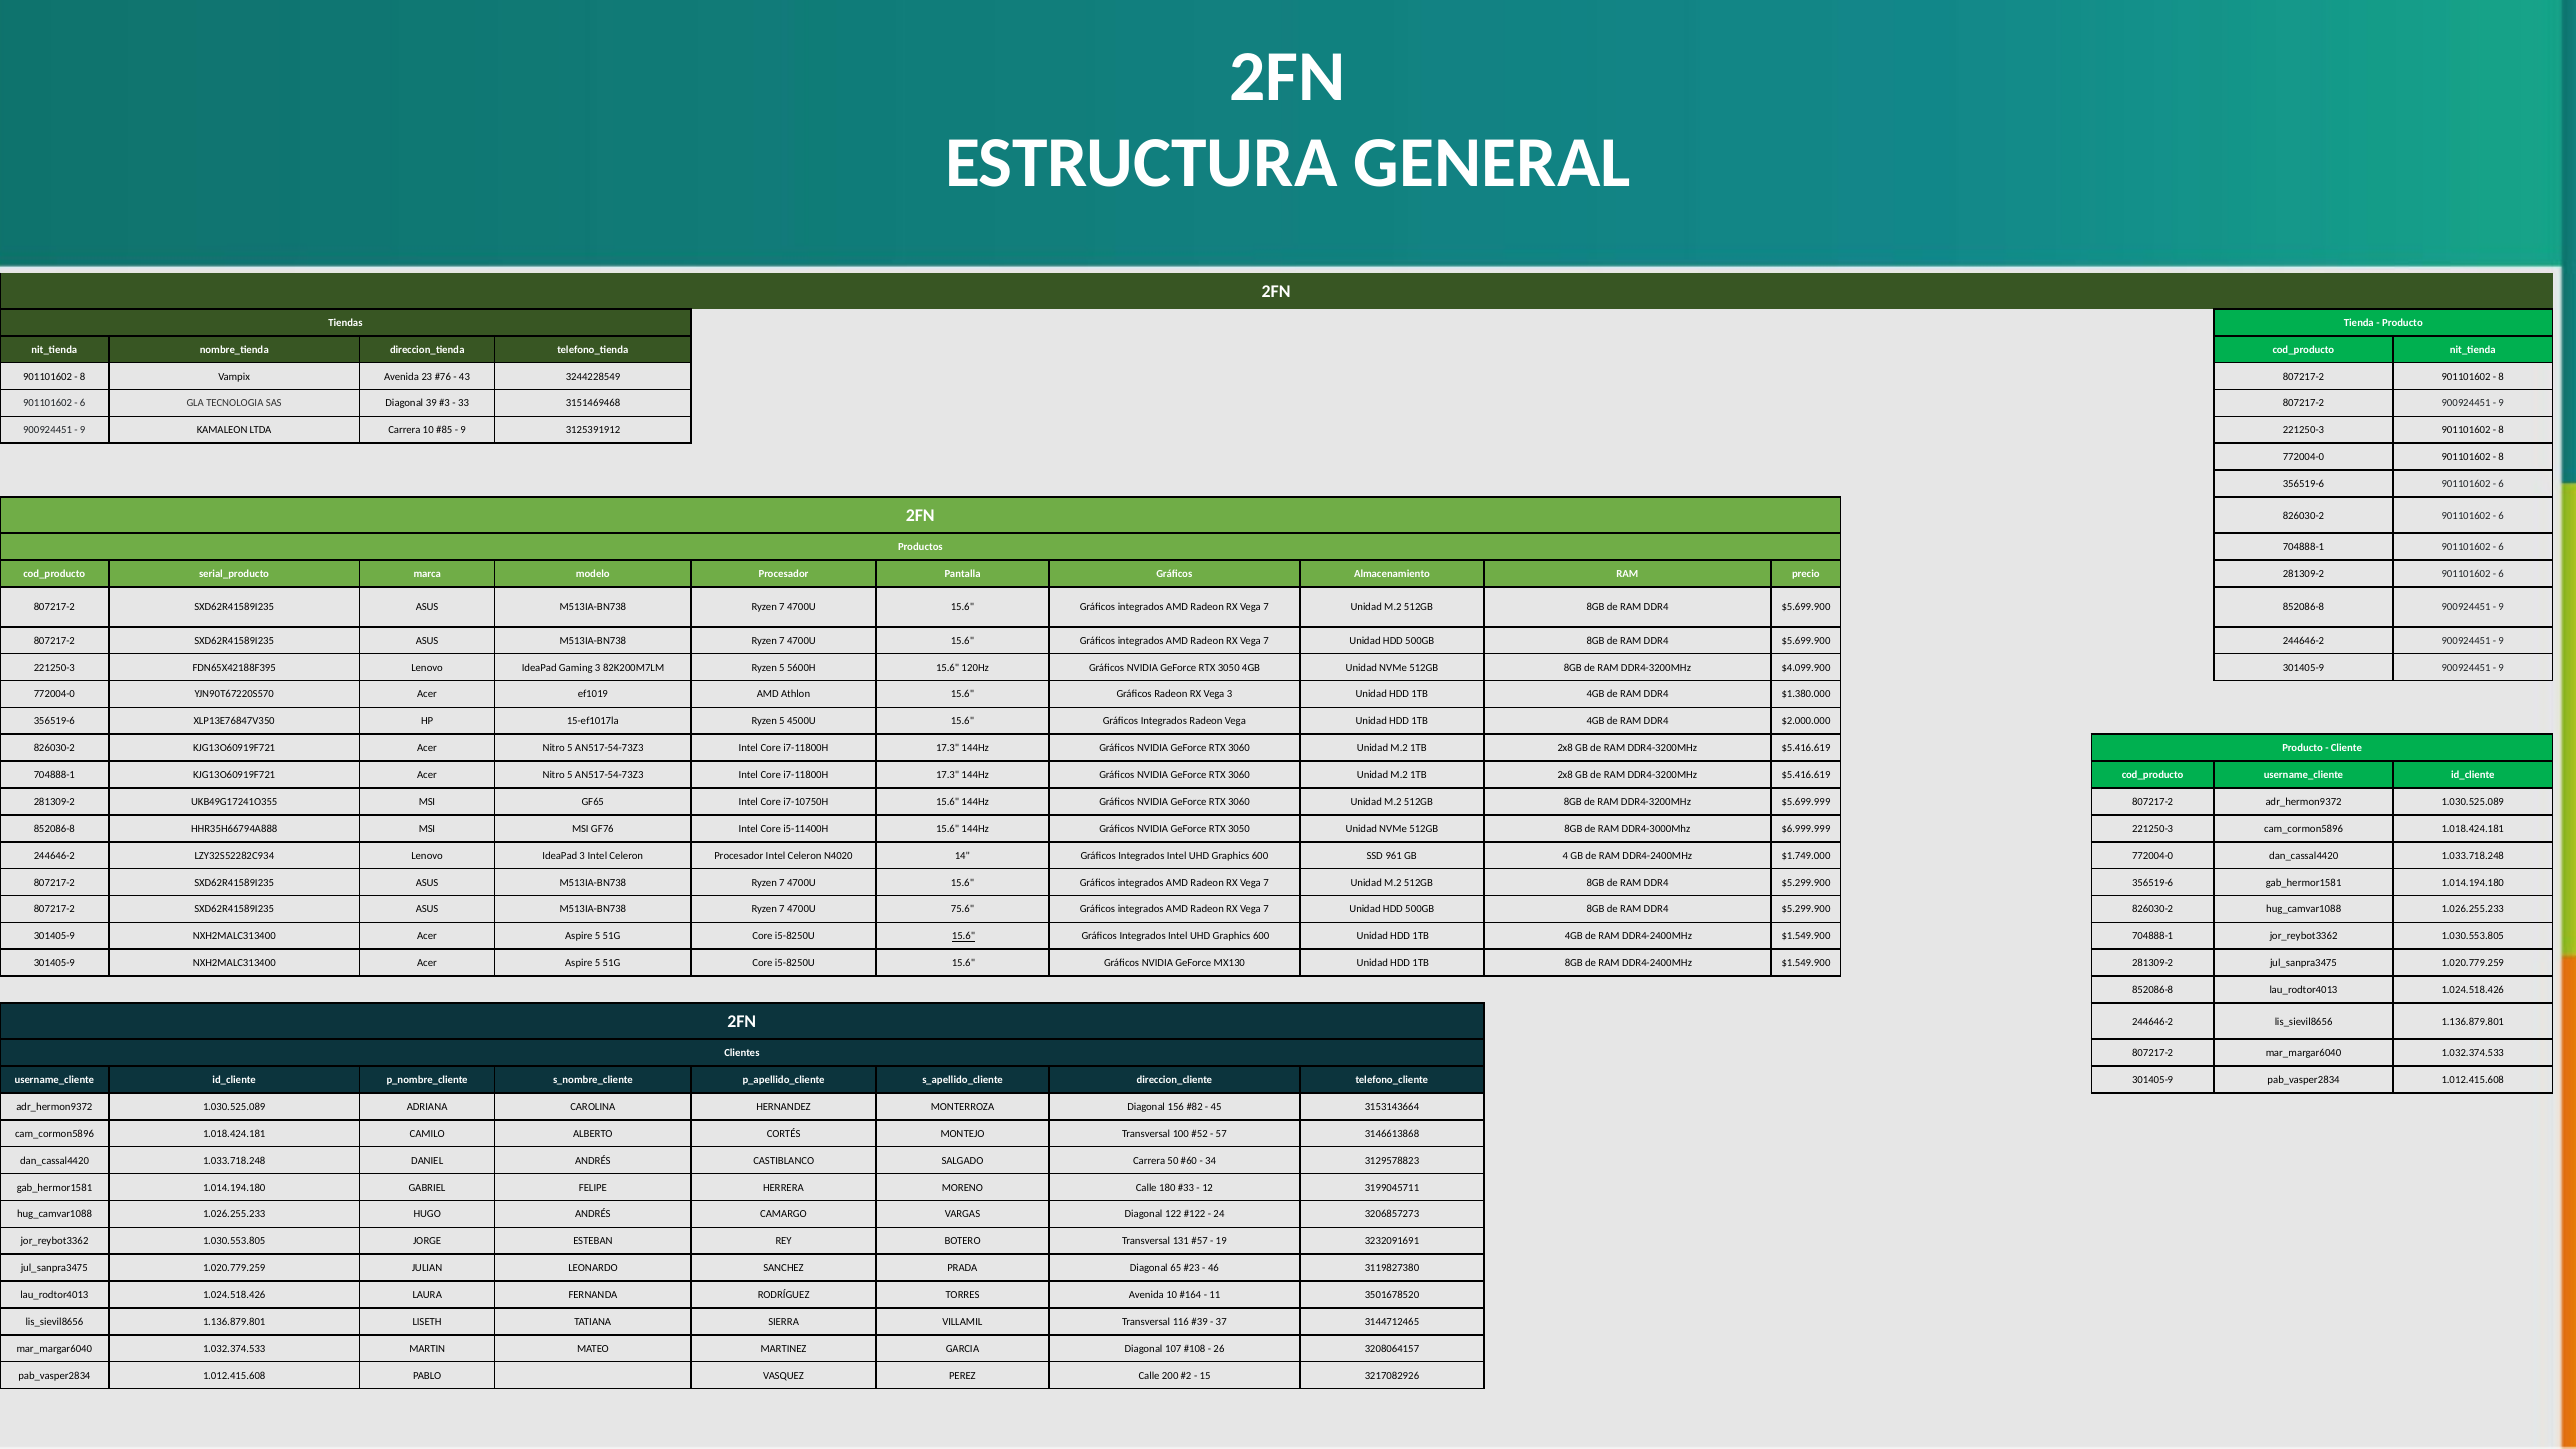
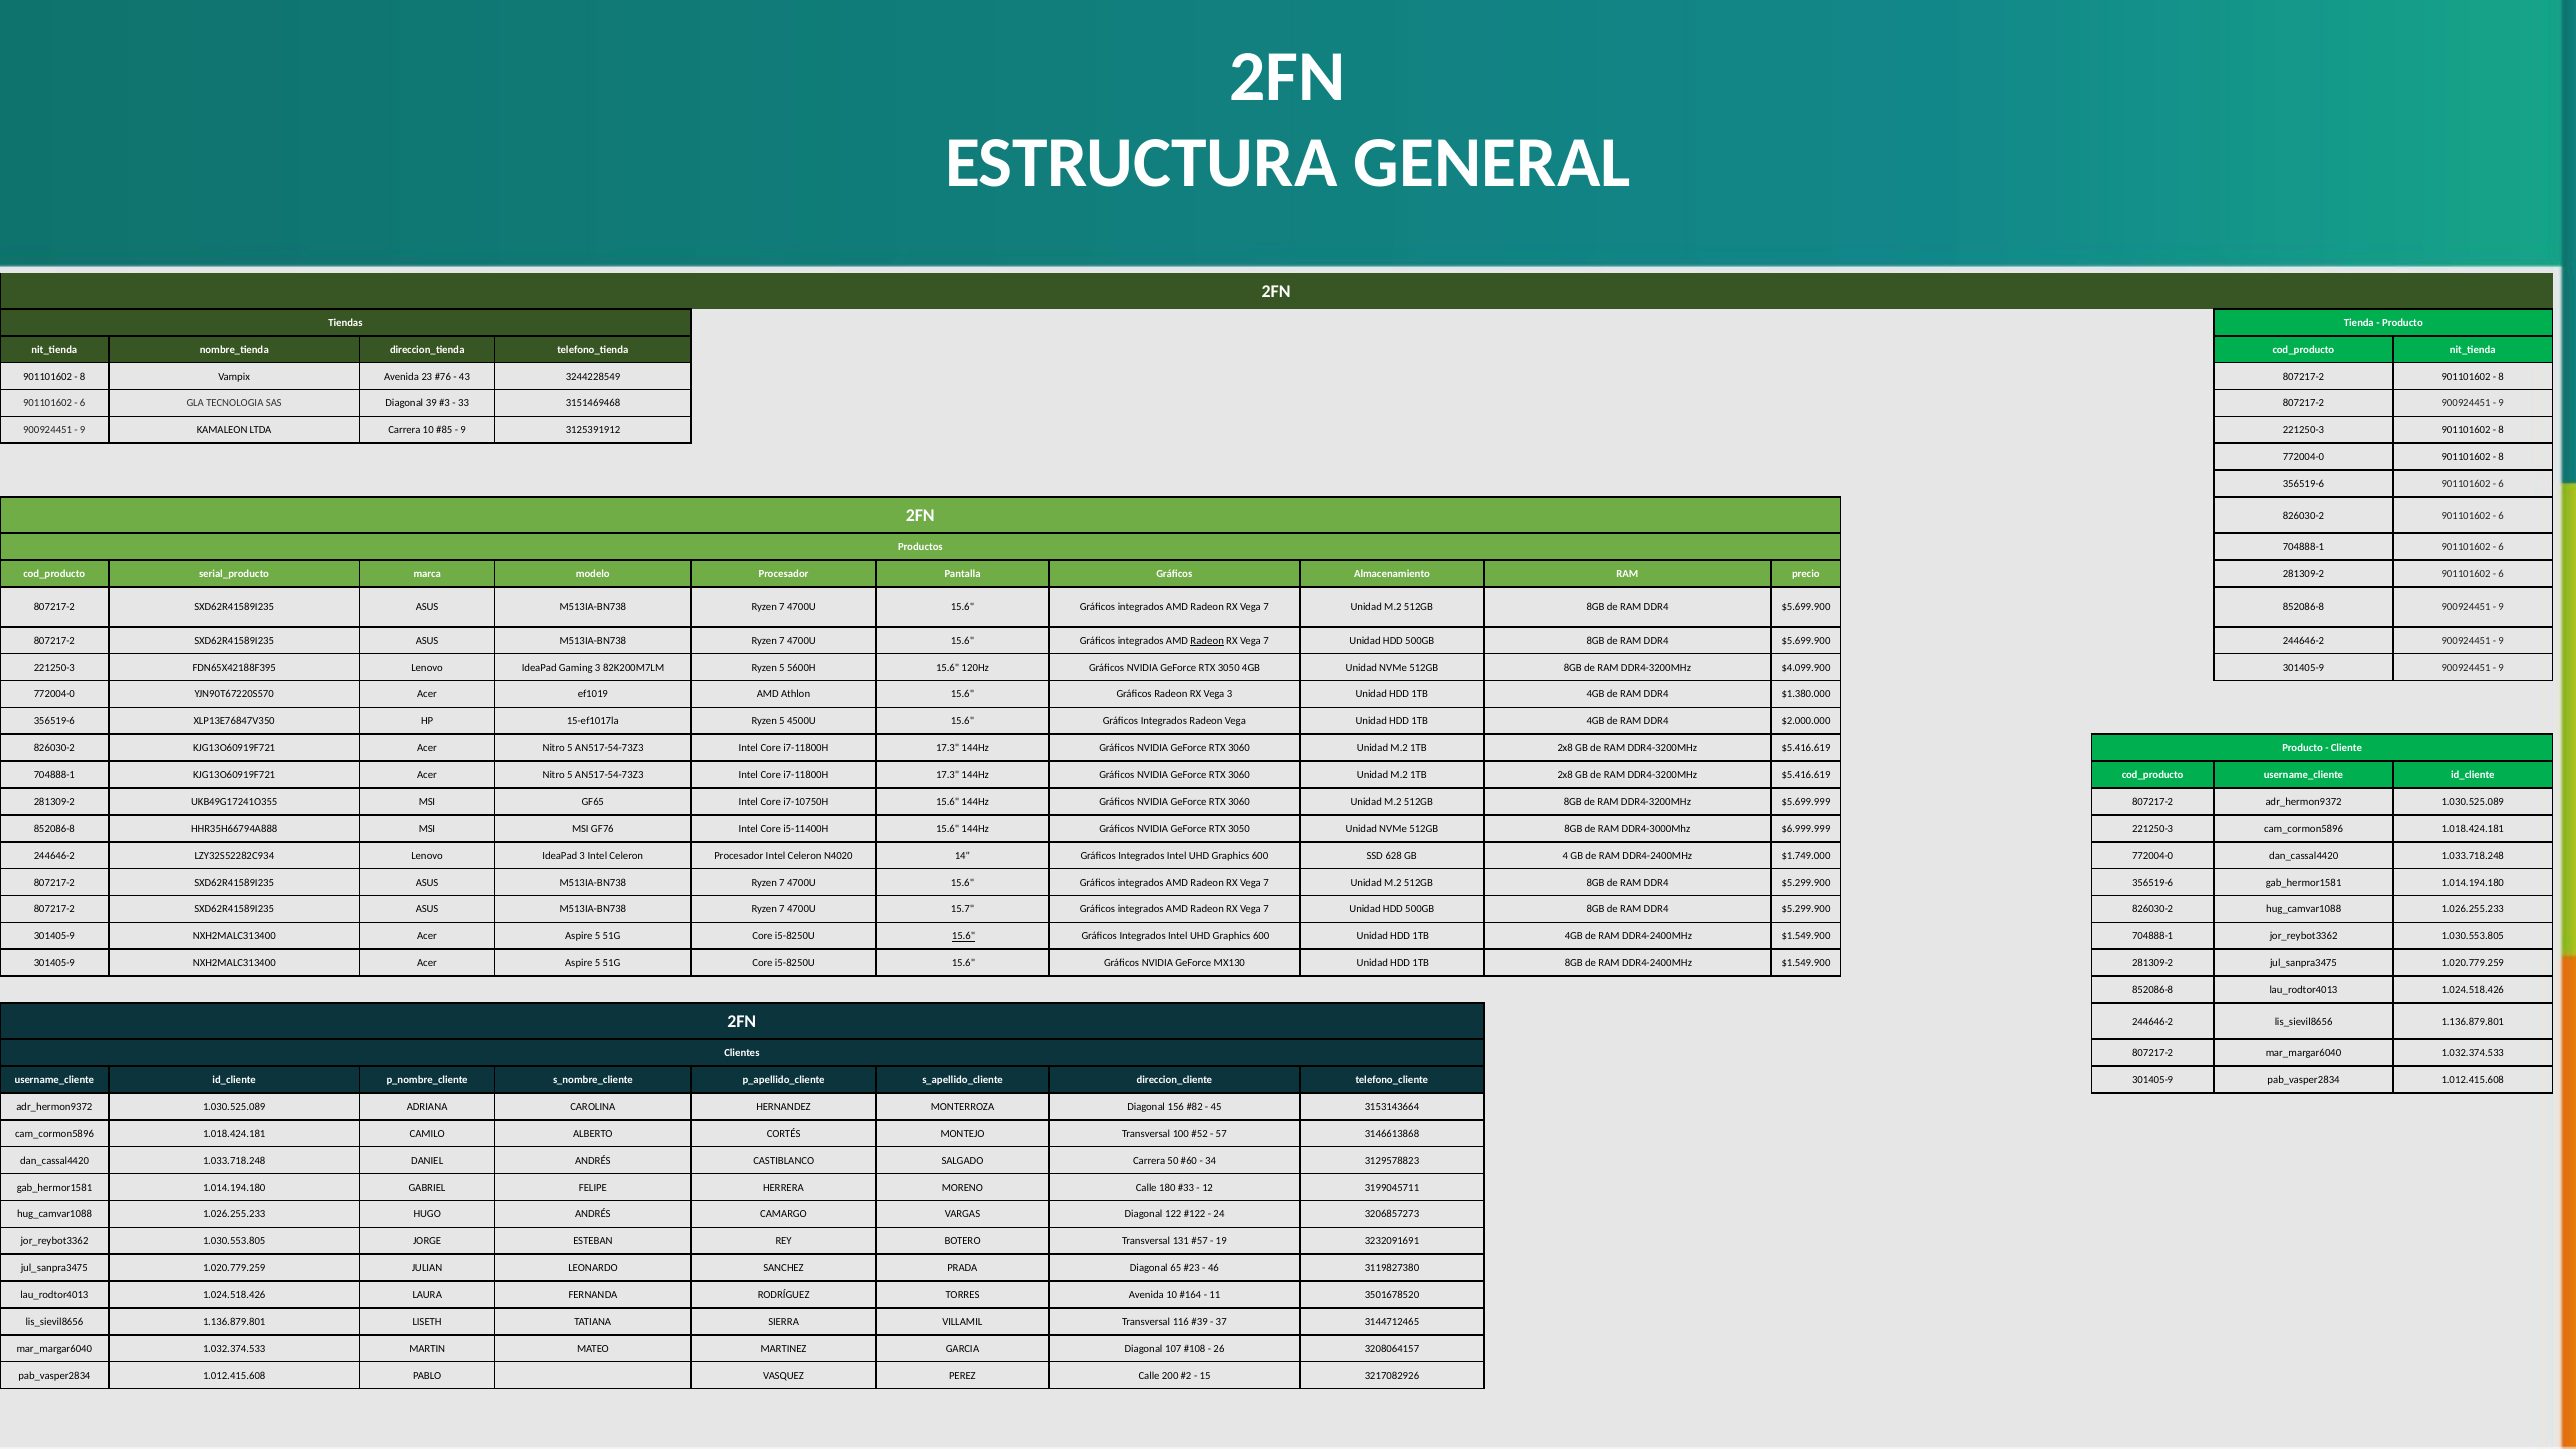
Radeon underline: none -> present (1207, 641)
961: 961 -> 628 (1394, 856)
75.6: 75.6 -> 15.7 (962, 909)
